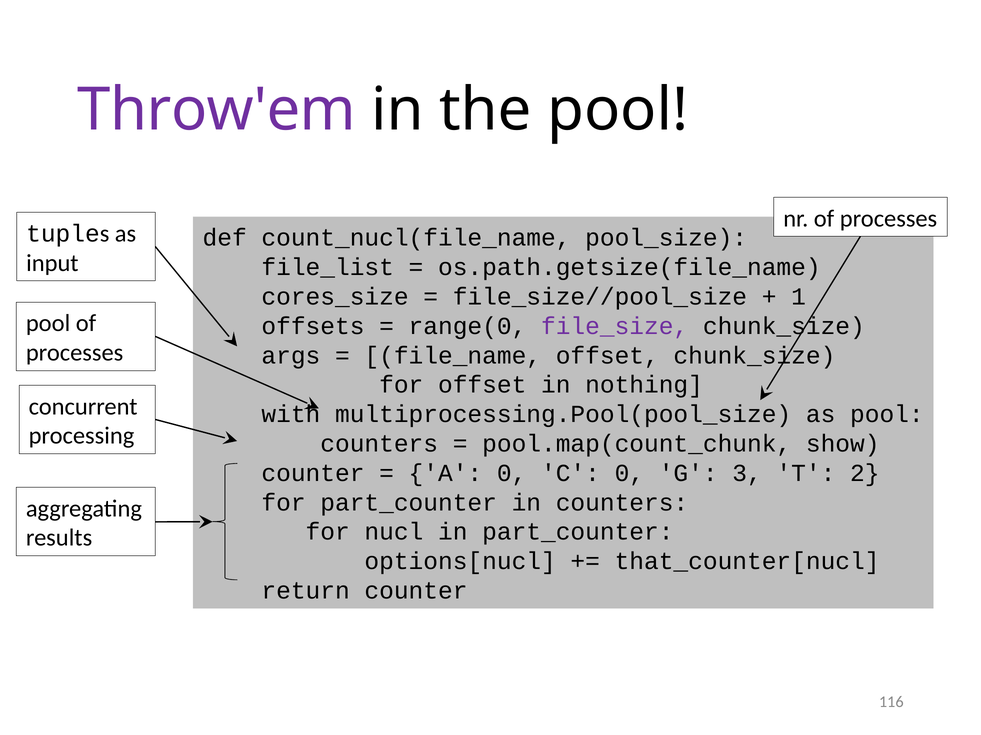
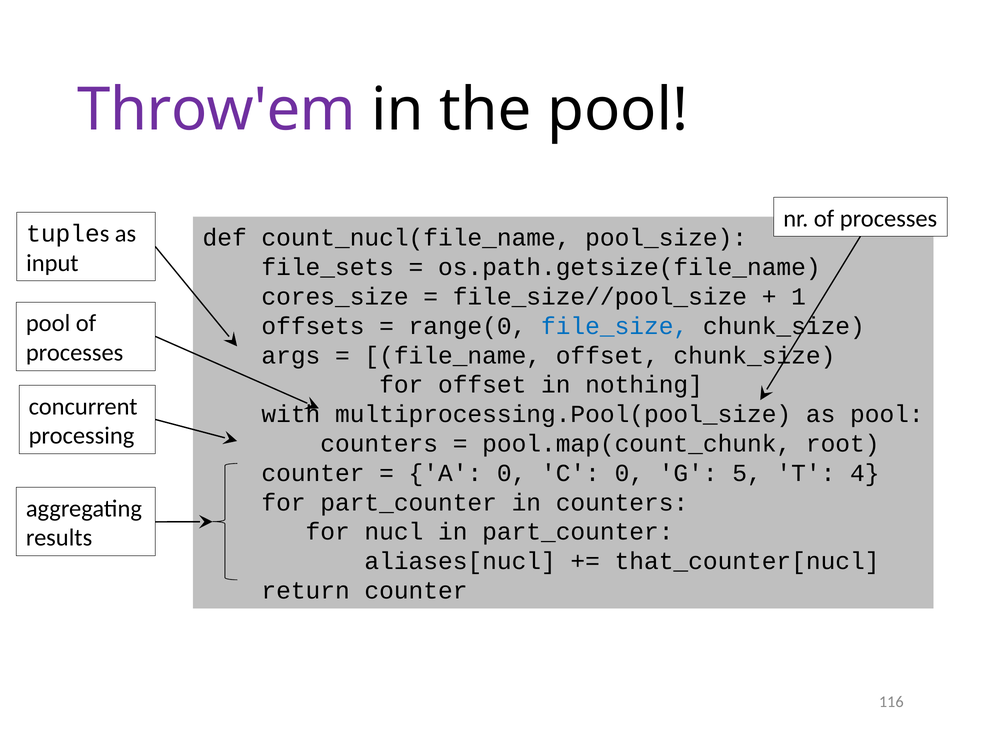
file_list: file_list -> file_sets (328, 268)
file_size colour: purple -> blue (615, 326)
show: show -> root (843, 444)
3: 3 -> 5 (747, 474)
2: 2 -> 4 (865, 474)
options[nucl: options[nucl -> aliases[nucl (460, 562)
